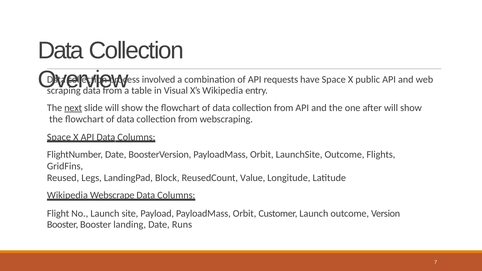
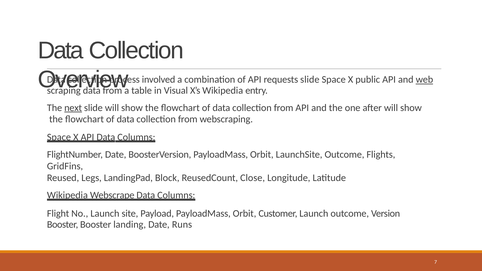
requests have: have -> slide (310, 80)
web underline: none -> present (424, 80)
Value: Value -> Close (253, 178)
